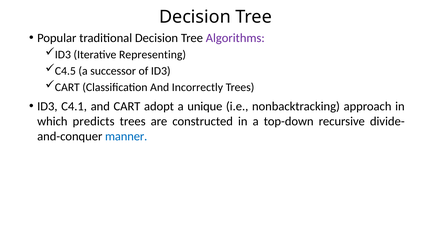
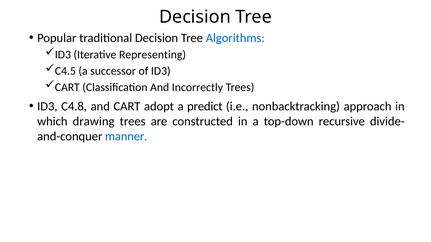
Algorithms colour: purple -> blue (235, 38)
C4.1: C4.1 -> C4.8 (74, 106)
unique: unique -> predict (205, 106)
predicts: predicts -> drawing (94, 121)
